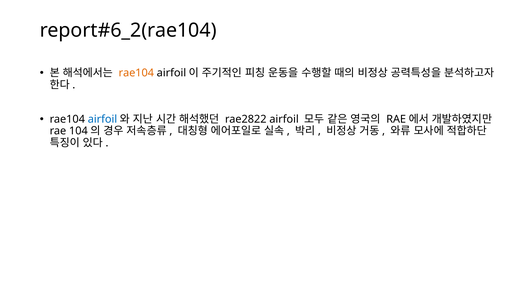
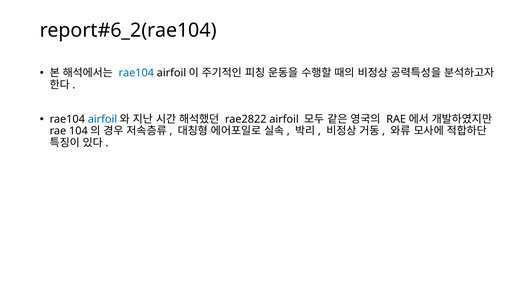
rae104 colour: orange -> blue (136, 73)
